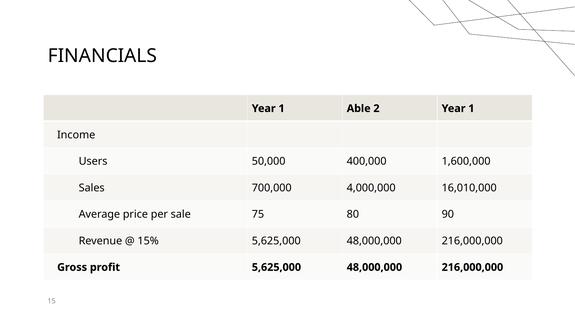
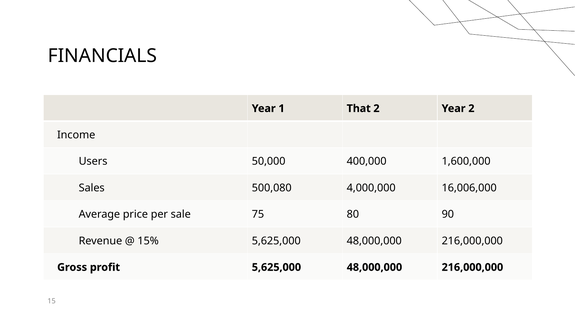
Able: Able -> That (359, 109)
2 Year 1: 1 -> 2 (471, 109)
700,000: 700,000 -> 500,080 (272, 188)
16,010,000: 16,010,000 -> 16,006,000 (469, 188)
